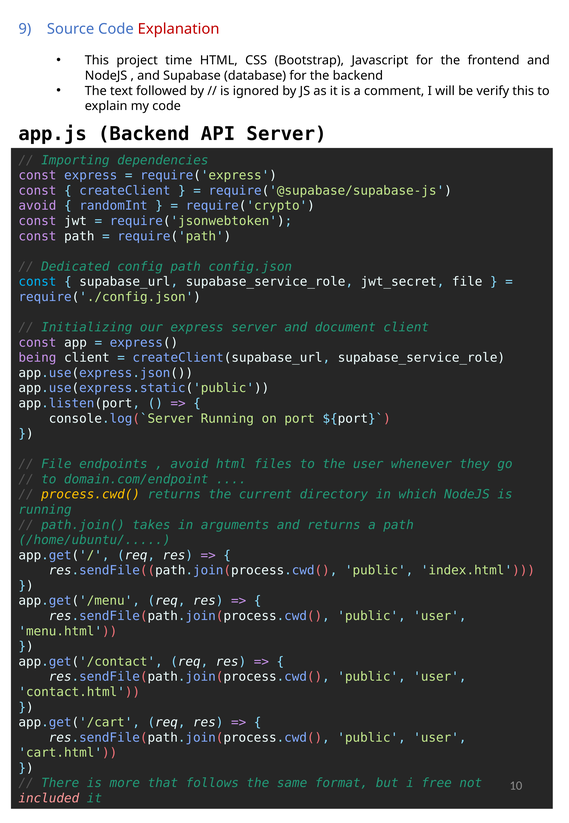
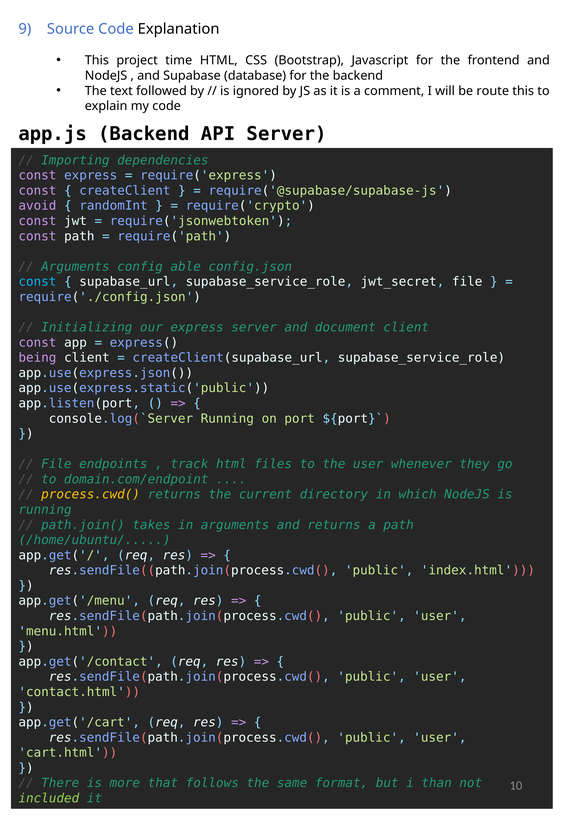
Explanation colour: red -> black (179, 29)
verify: verify -> route (493, 91)
Dedicated: Dedicated -> Arguments (75, 266)
config path: path -> able (186, 266)
avoid: avoid -> track (189, 463)
free: free -> than (437, 782)
included colour: pink -> light green (49, 797)
